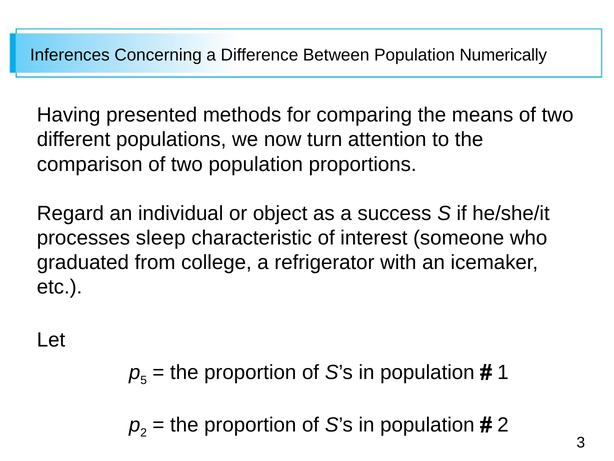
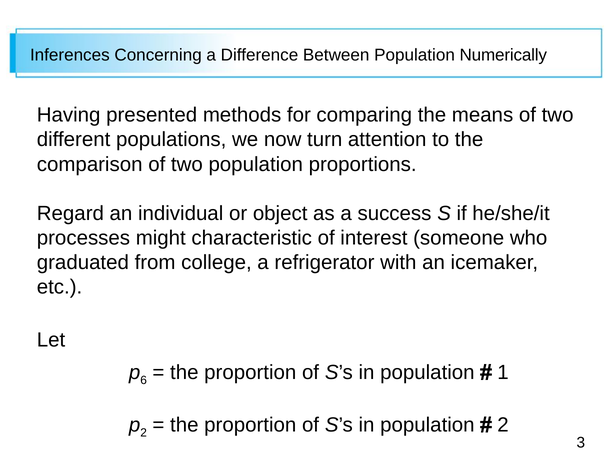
sleep: sleep -> might (161, 238)
5: 5 -> 6 (144, 380)
